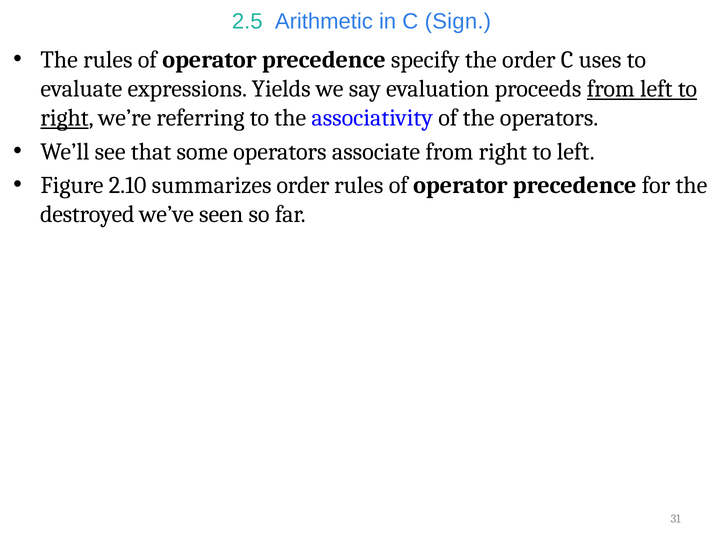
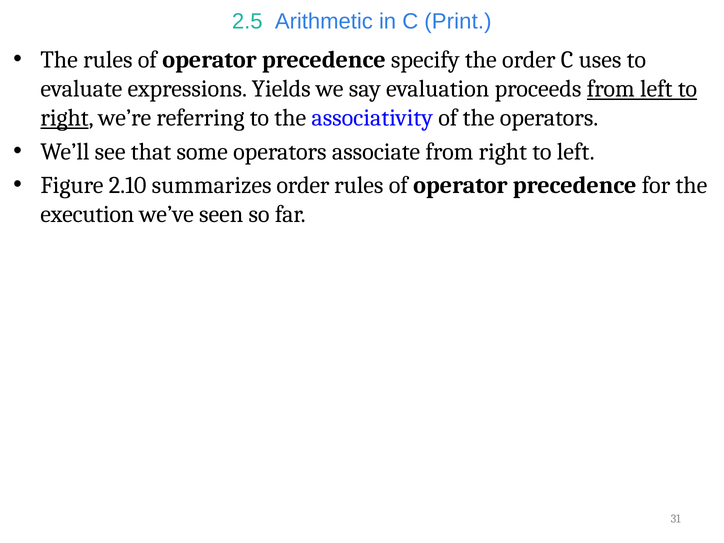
Sign: Sign -> Print (458, 22)
destroyed: destroyed -> execution (87, 214)
